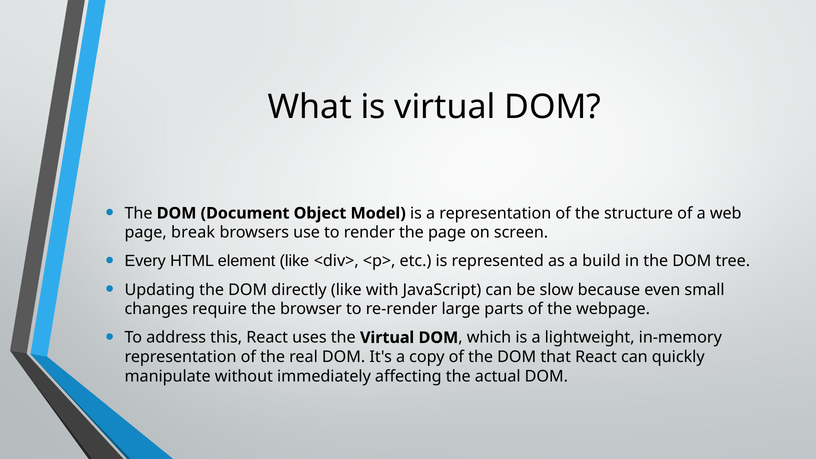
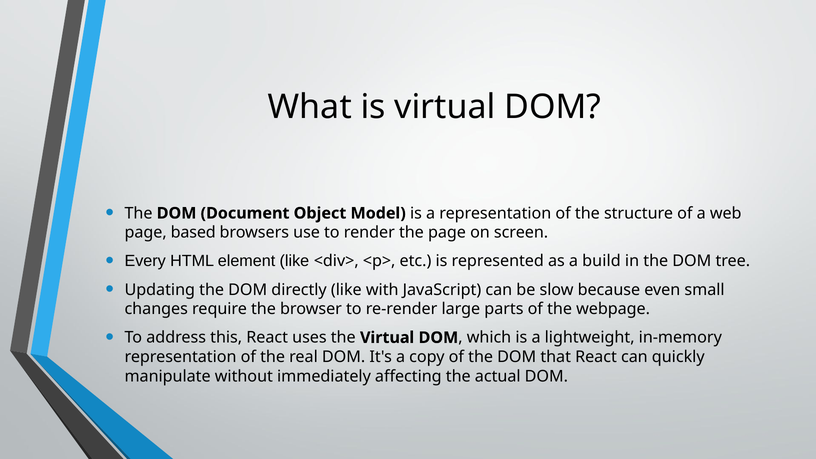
break: break -> based (193, 233)
